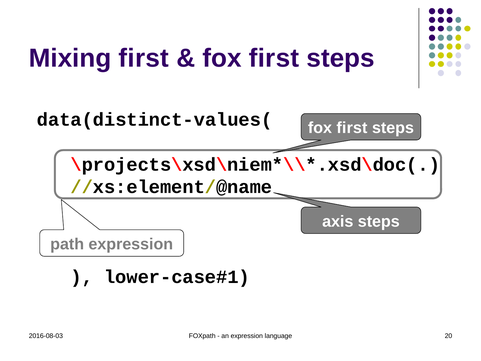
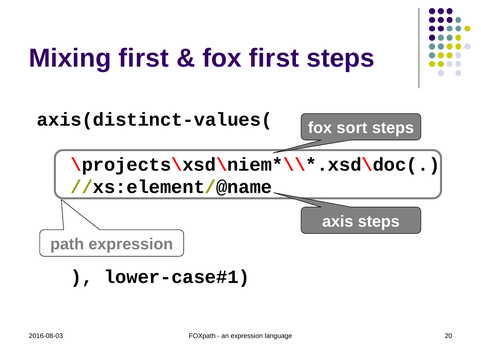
data(distinct-values(: data(distinct-values( -> axis(distinct-values( (155, 120)
first: first -> sort (352, 128)
